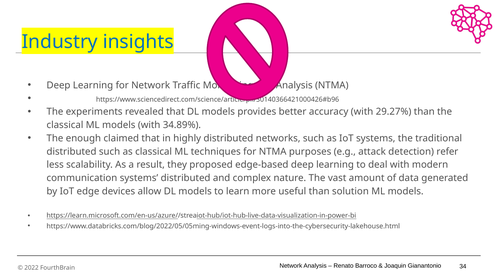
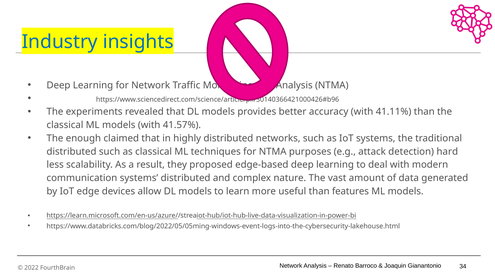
29.27%: 29.27% -> 41.11% (394, 112)
34.89%: 34.89% -> 41.57% (182, 125)
refer: refer -> hard (447, 152)
solution: solution -> features (350, 192)
